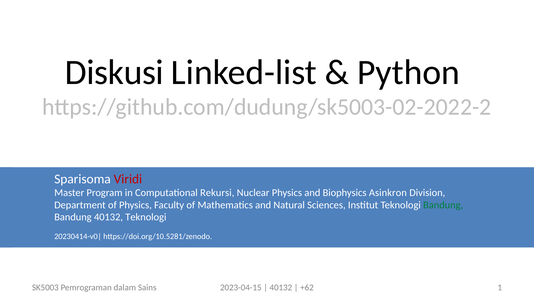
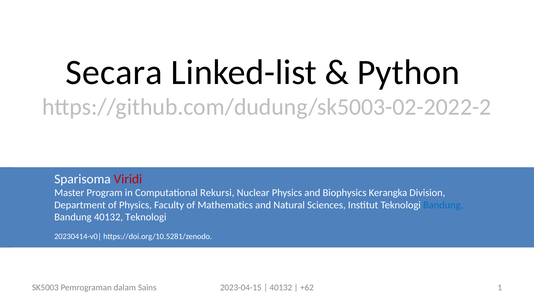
Diskusi: Diskusi -> Secara (114, 72)
Asinkron: Asinkron -> Kerangka (388, 192)
Bandung colour: green -> blue (443, 205)
